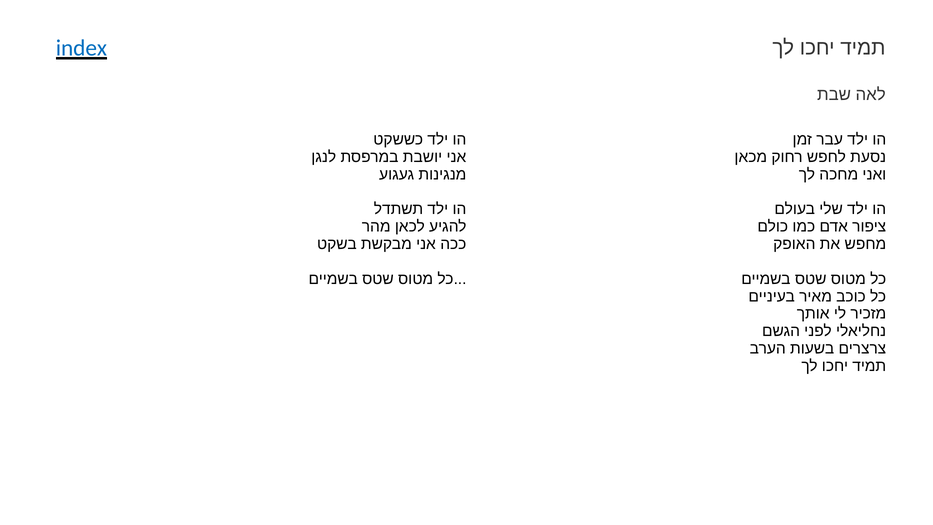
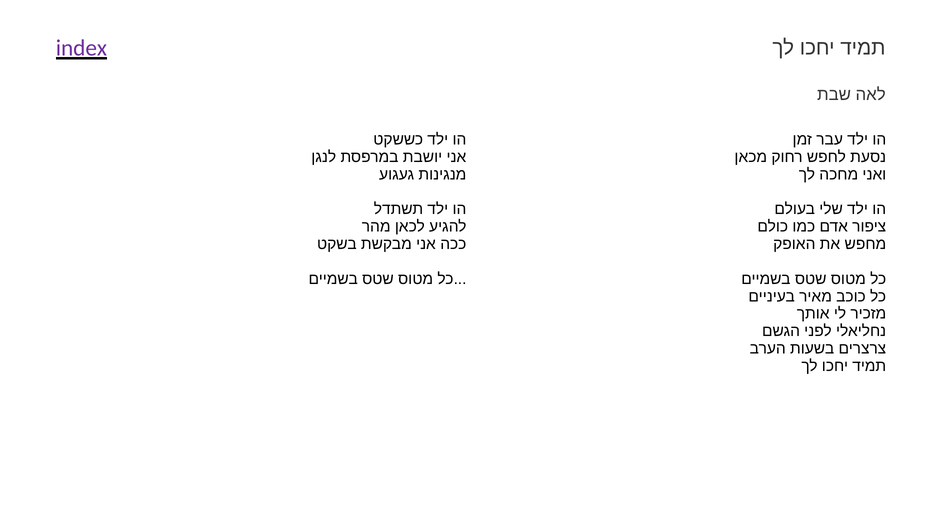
index colour: blue -> purple (81, 48)
